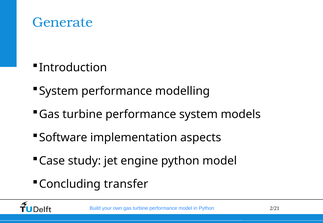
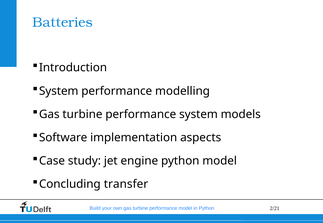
Generate: Generate -> Batteries (63, 22)
